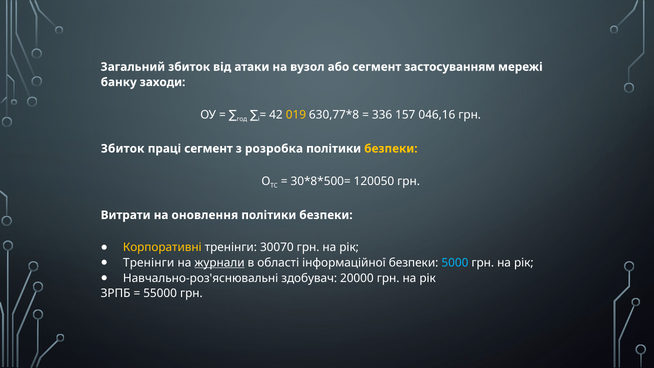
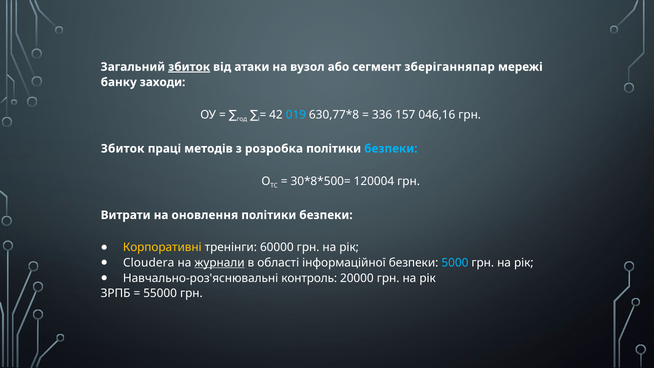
збиток underline: none -> present (189, 67)
застосуванням: застосуванням -> зберіганняпар (450, 67)
019 colour: yellow -> light blue (296, 115)
праці сегмент: сегмент -> методів (208, 149)
безпеки colour: yellow -> light blue (391, 149)
120050: 120050 -> 120004 (374, 181)
30070: 30070 -> 60000 (277, 247)
Тренінги: Тренінги -> Cloudera (149, 263)
здобувач: здобувач -> контроль (309, 278)
